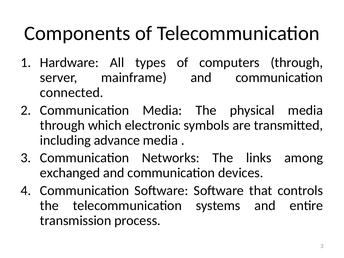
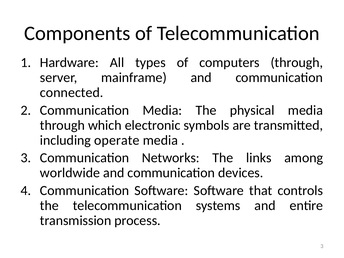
advance: advance -> operate (117, 140)
exchanged: exchanged -> worldwide (70, 173)
